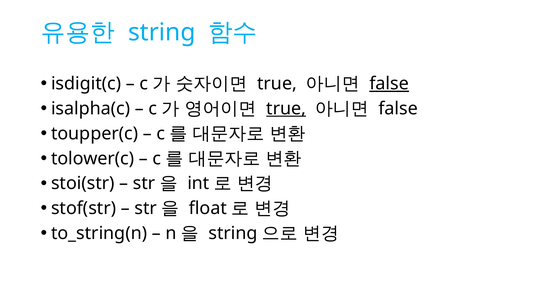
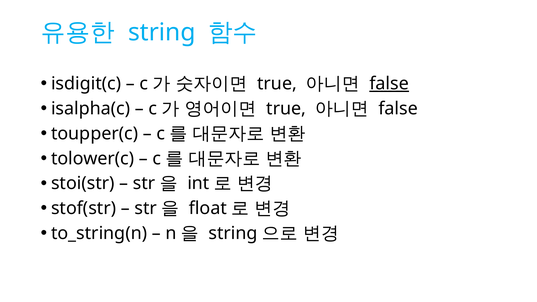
true underline: present -> none (286, 109)
